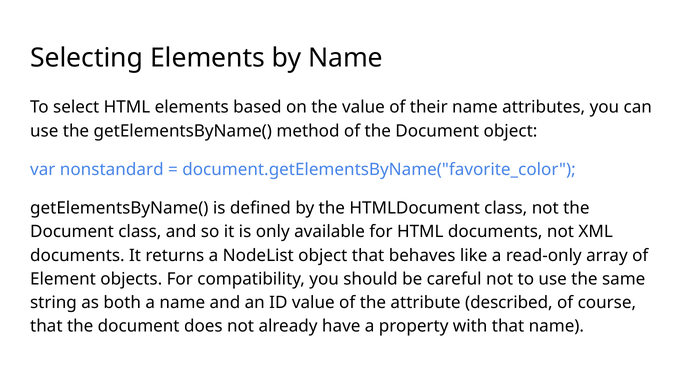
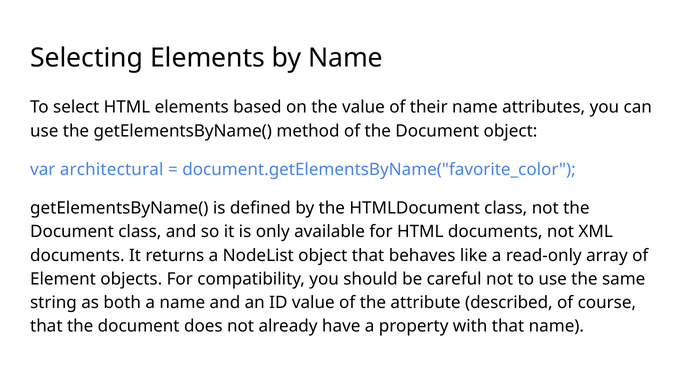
nonstandard: nonstandard -> architectural (112, 170)
